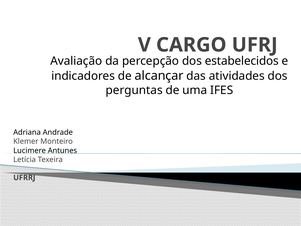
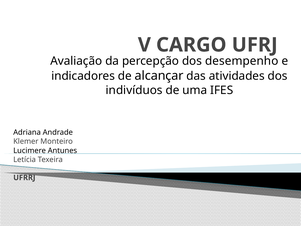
estabelecidos: estabelecidos -> desempenho (242, 61)
perguntas: perguntas -> indivíduos (134, 90)
